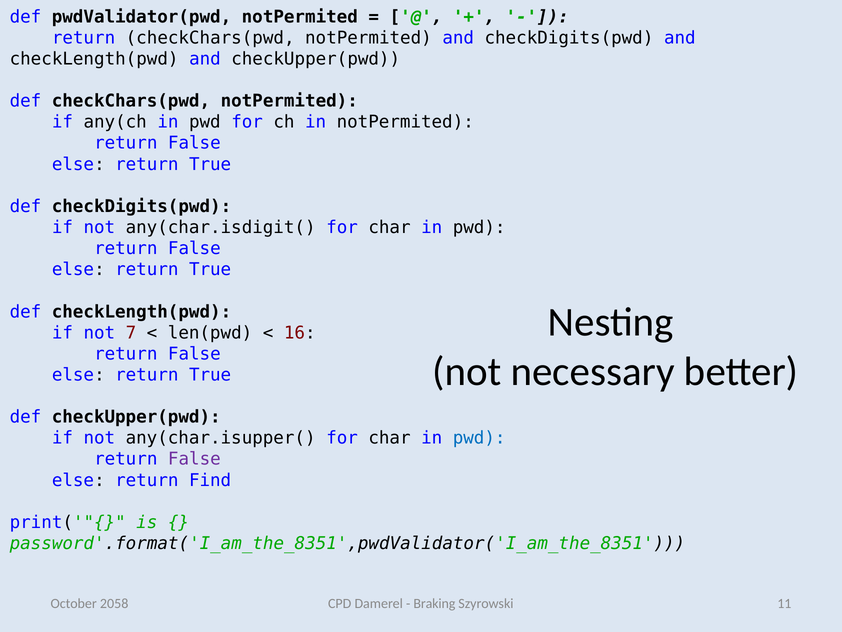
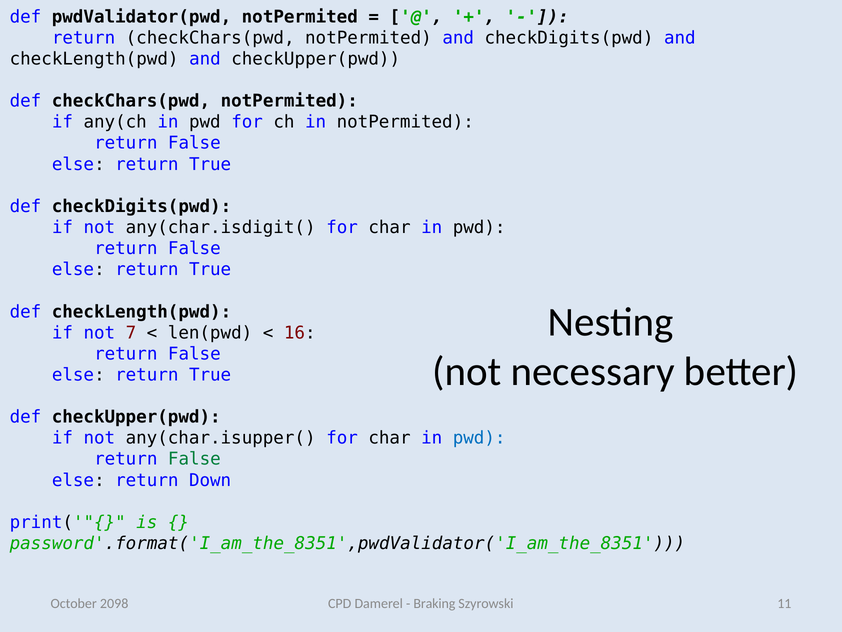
False colour: purple -> green (194, 459)
Find: Find -> Down (210, 480)
2058: 2058 -> 2098 (114, 603)
